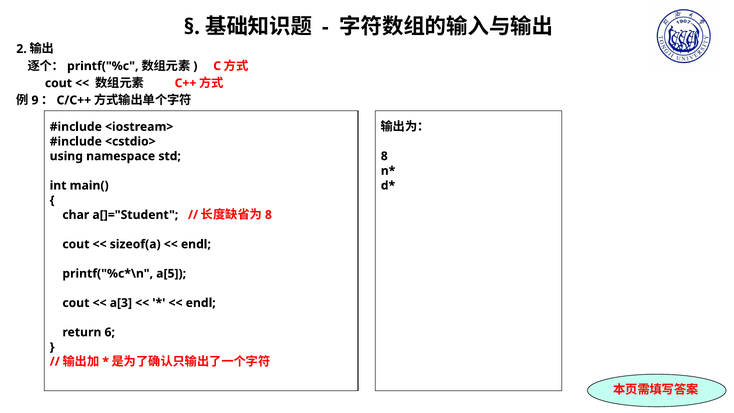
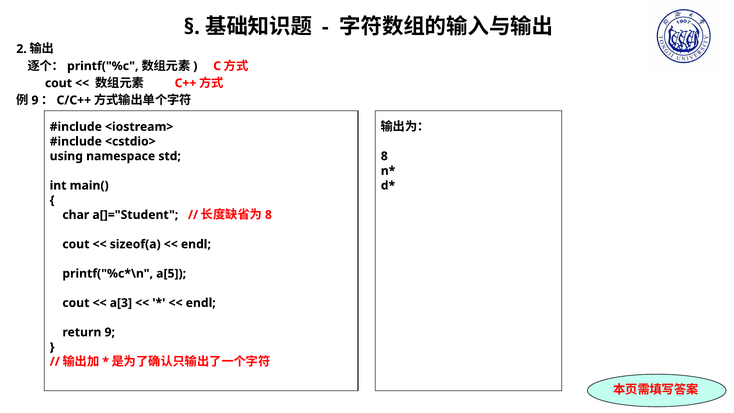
return 6: 6 -> 9 (110, 332)
